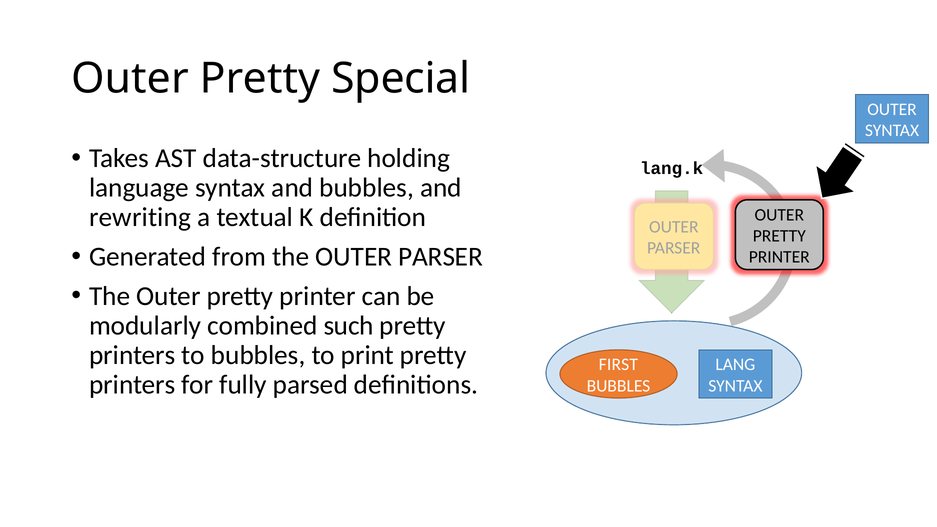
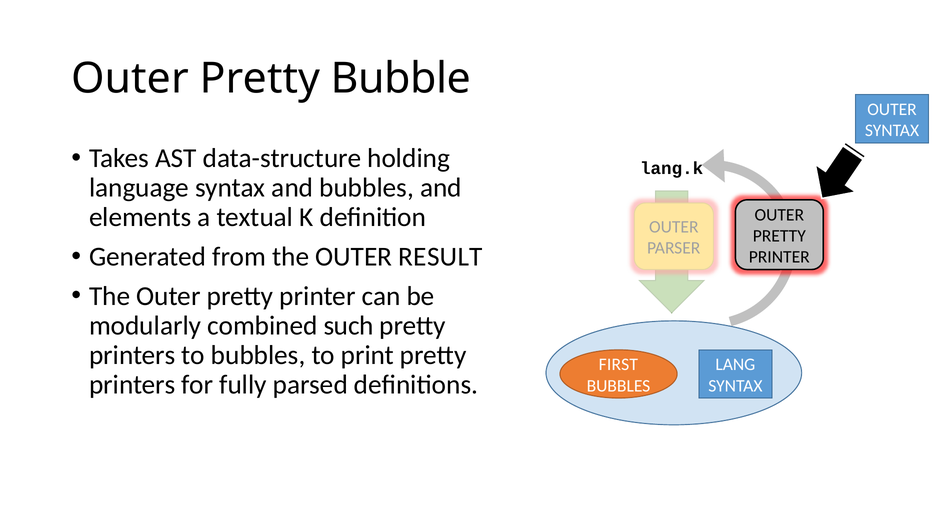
Special: Special -> Bubble (401, 79)
rewriting: rewriting -> elements (140, 217)
the OUTER PARSER: PARSER -> RESULT (441, 257)
